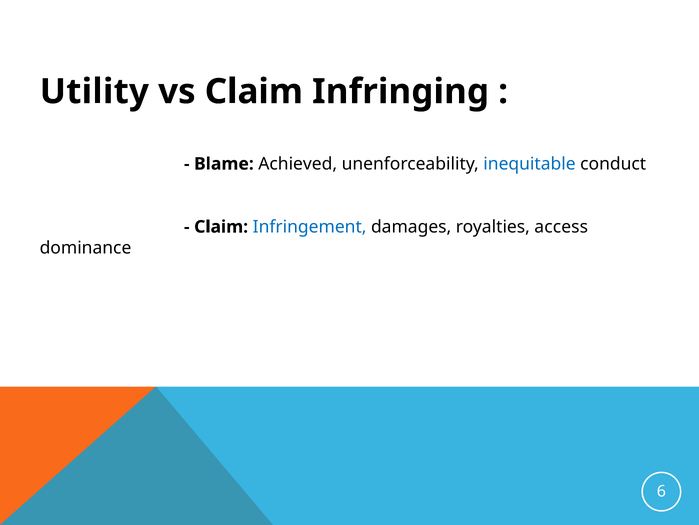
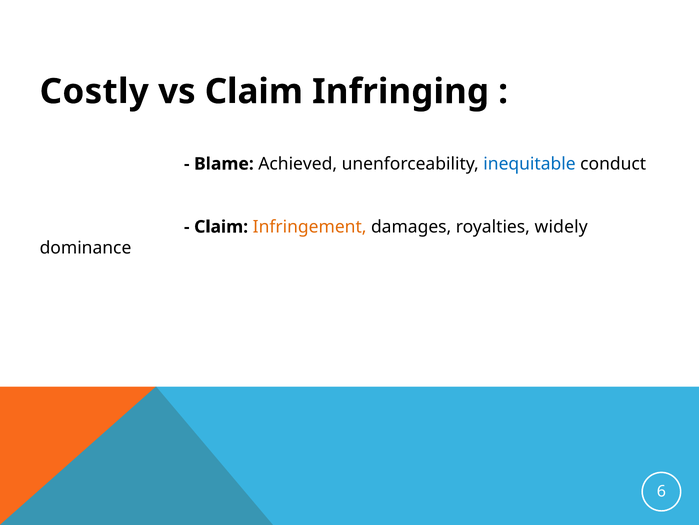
Utility: Utility -> Costly (94, 91)
Infringement colour: blue -> orange (310, 227)
access: access -> widely (561, 227)
